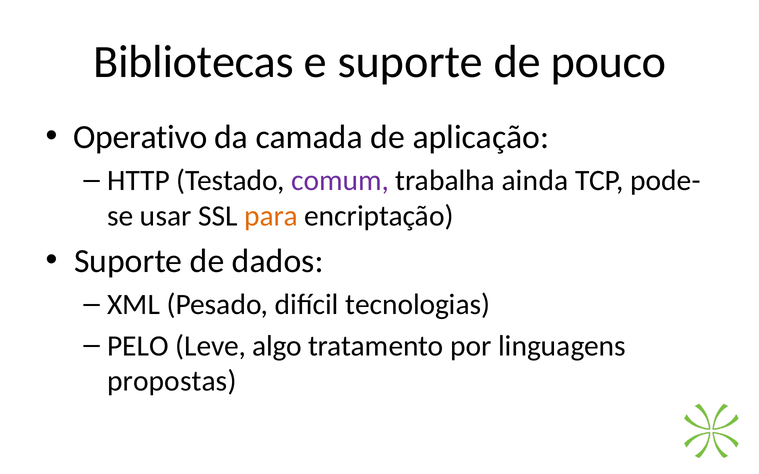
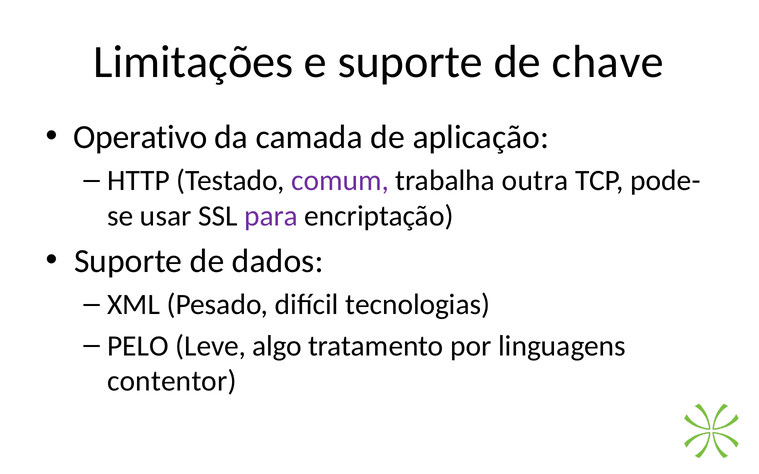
Bibliotecas: Bibliotecas -> Limitações (193, 62)
pouco: pouco -> chave (608, 62)
ainda: ainda -> outra (535, 181)
para colour: orange -> purple (271, 216)
propostas: propostas -> contentor (172, 382)
